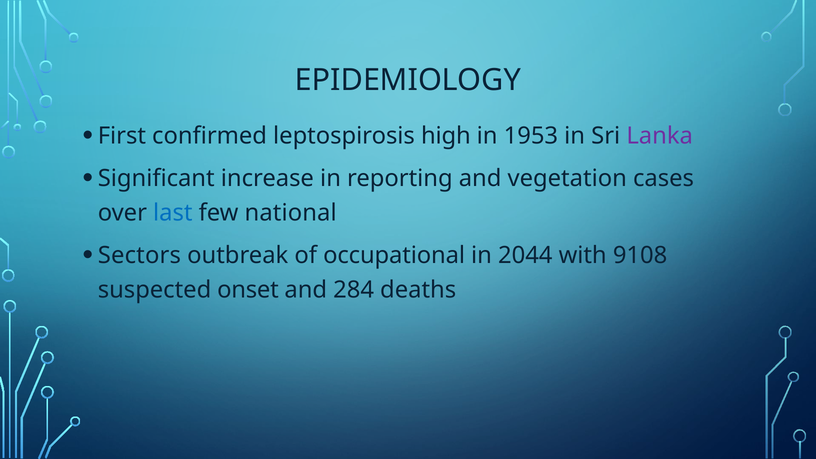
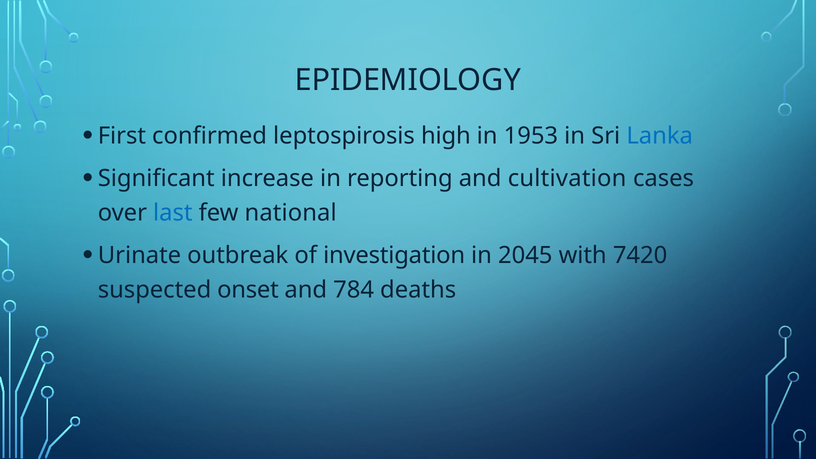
Lanka colour: purple -> blue (660, 136)
vegetation: vegetation -> cultivation (567, 179)
Sectors: Sectors -> Urinate (139, 255)
occupational: occupational -> investigation (394, 255)
2044: 2044 -> 2045 (525, 255)
9108: 9108 -> 7420 (640, 255)
284: 284 -> 784 (354, 290)
